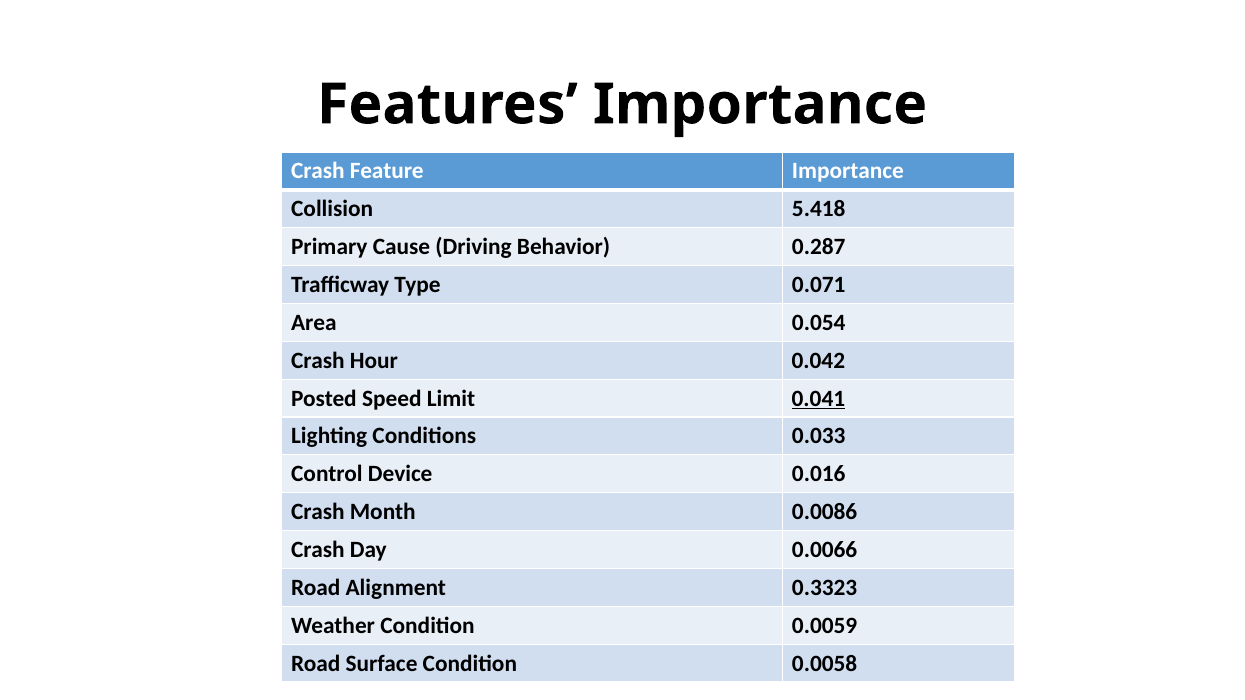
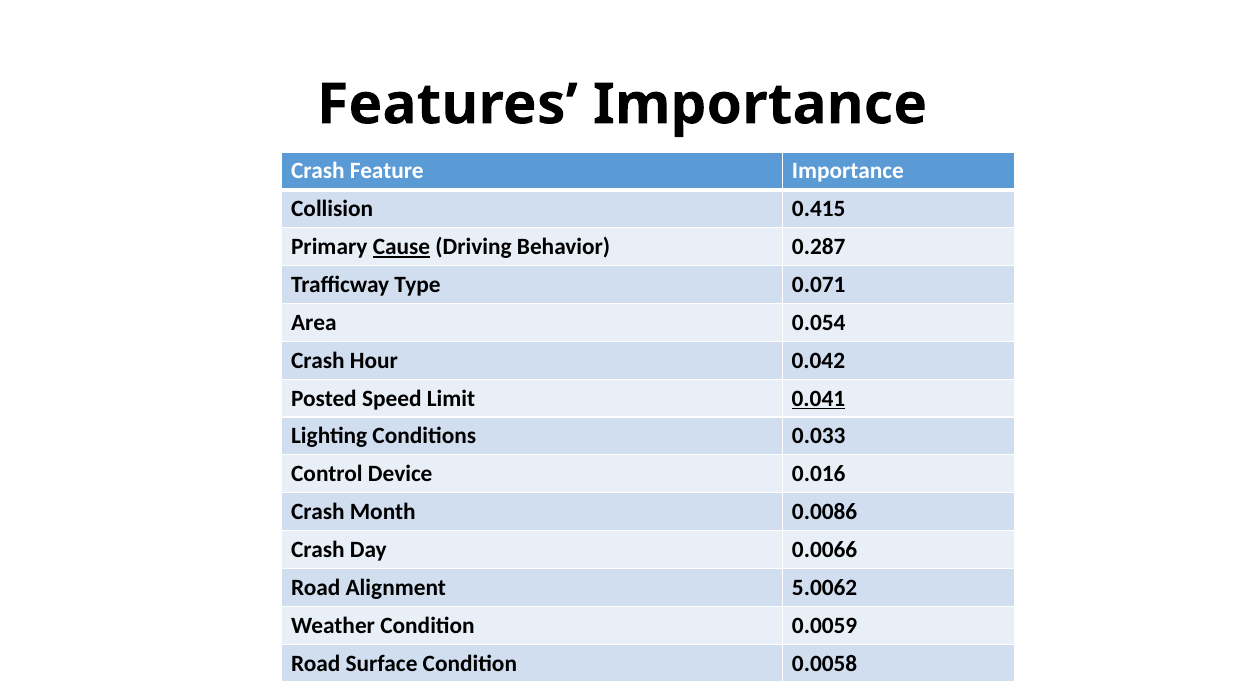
5.418: 5.418 -> 0.415 (819, 209)
Cause underline: none -> present (401, 247)
0.3323: 0.3323 -> 5.0062 (825, 588)
